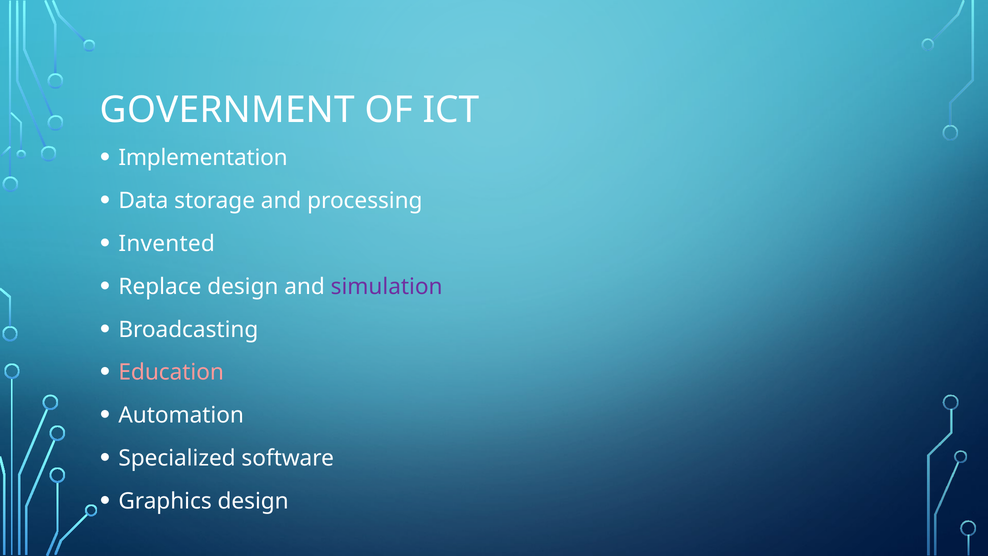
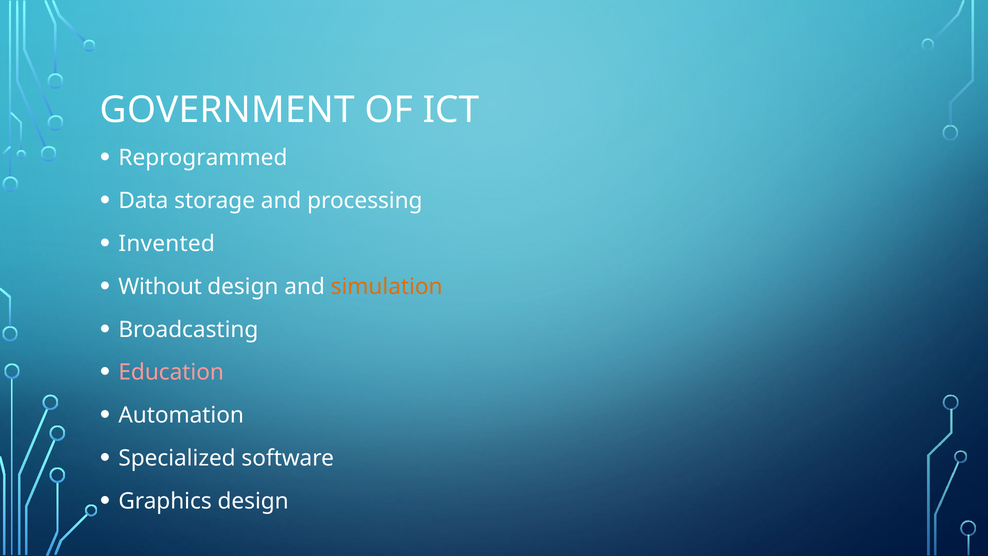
Implementation: Implementation -> Reprogrammed (203, 158)
Replace: Replace -> Without (160, 287)
simulation colour: purple -> orange (387, 287)
